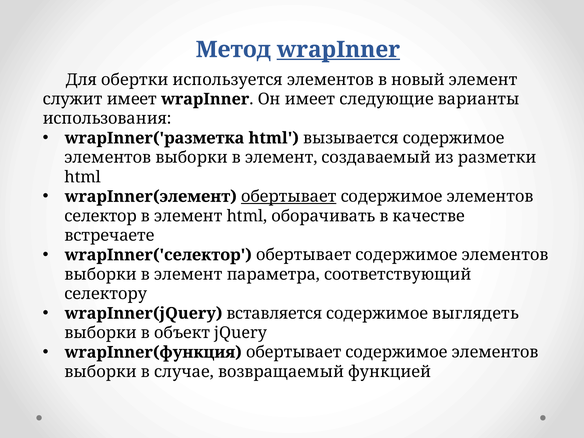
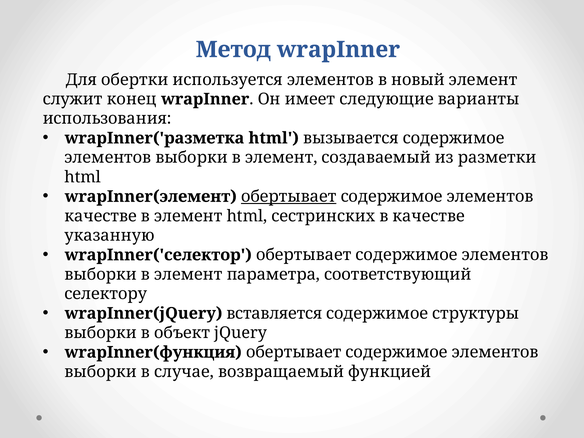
wrapInner underline: present -> none (338, 50)
служит имеет: имеет -> конец (132, 99)
селектор: селектор -> качестве (101, 216)
оборачивать: оборачивать -> сестринских (323, 216)
встречаете: встречаете -> указанную (110, 235)
выглядеть: выглядеть -> структуры (476, 313)
